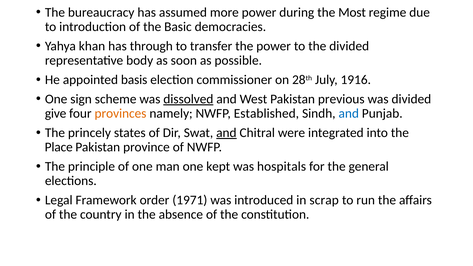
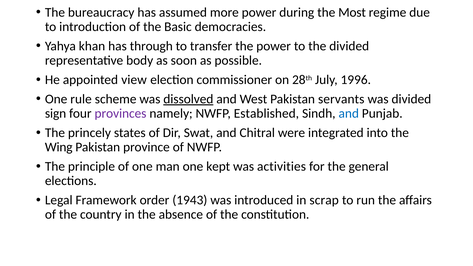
basis: basis -> view (134, 80)
1916: 1916 -> 1996 (356, 80)
sign: sign -> rule (81, 99)
previous: previous -> servants (341, 99)
give: give -> sign (56, 113)
provinces colour: orange -> purple (121, 113)
and underline: present -> none (226, 133)
Place: Place -> Wing (59, 147)
hospitals: hospitals -> activities (282, 167)
1971: 1971 -> 1943 (190, 200)
